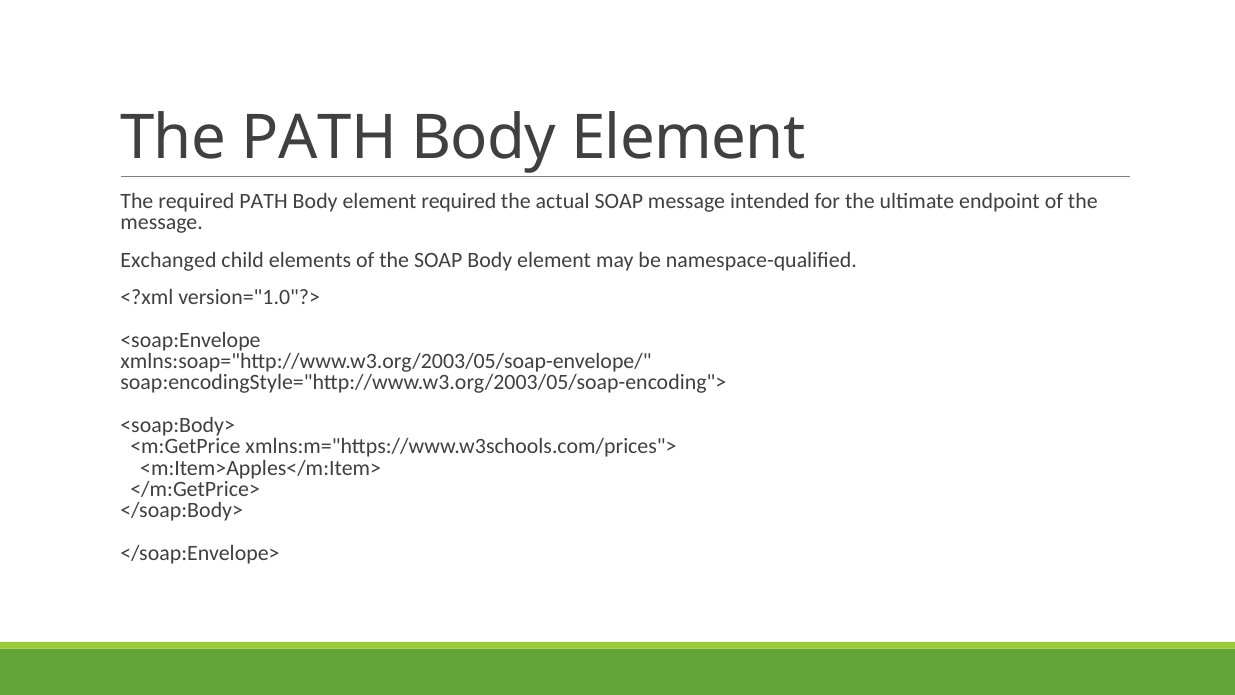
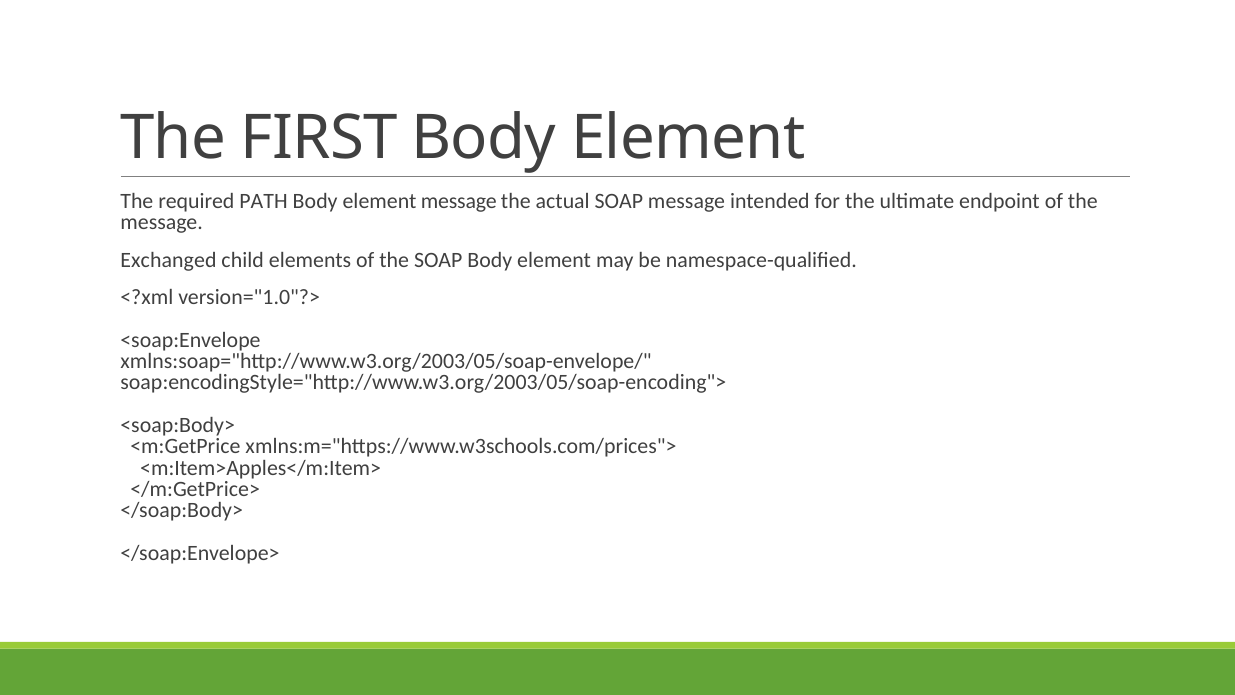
The PATH: PATH -> FIRST (319, 138)
element required: required -> message (459, 201)
